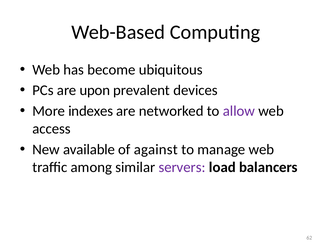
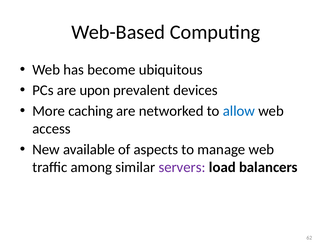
indexes: indexes -> caching (91, 111)
allow colour: purple -> blue (239, 111)
against: against -> aspects (156, 149)
